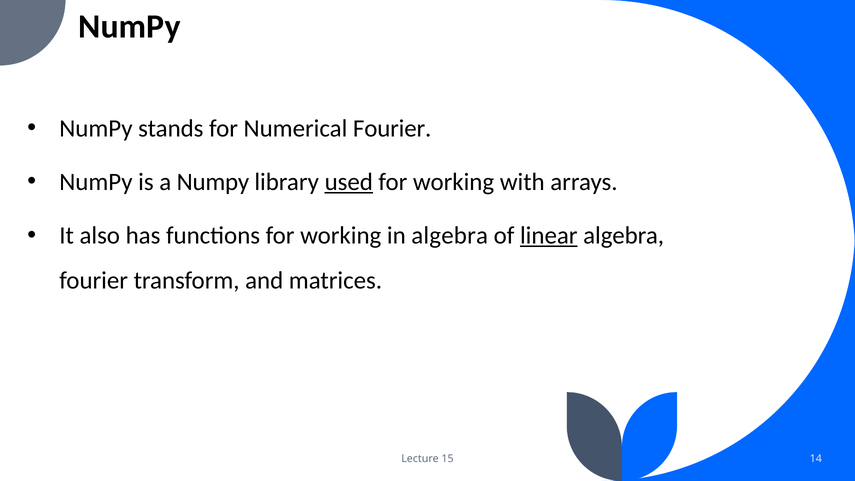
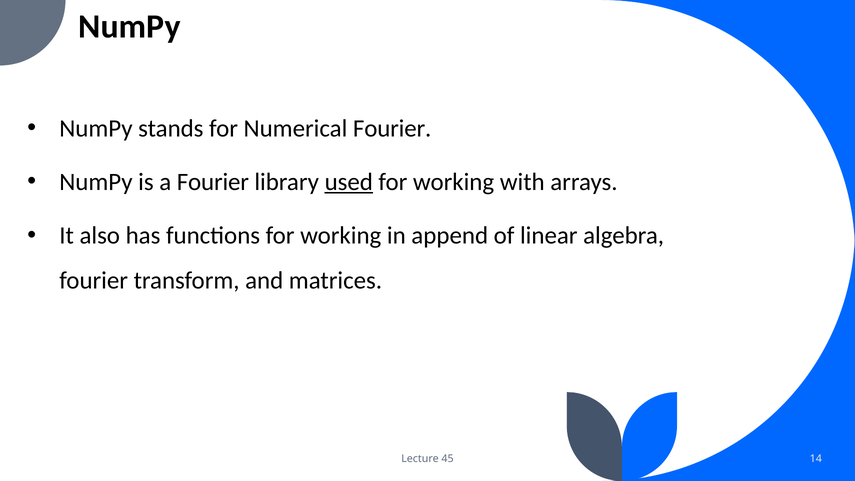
a Numpy: Numpy -> Fourier (213, 182)
in algebra: algebra -> append (450, 236)
linear underline: present -> none (549, 236)
15: 15 -> 45 (448, 458)
